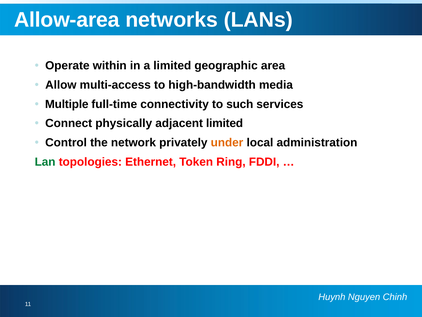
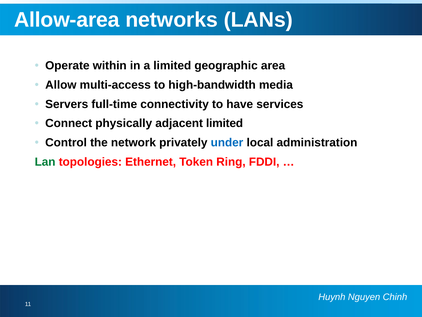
Multiple: Multiple -> Servers (67, 104)
such: such -> have (240, 104)
under colour: orange -> blue (227, 142)
